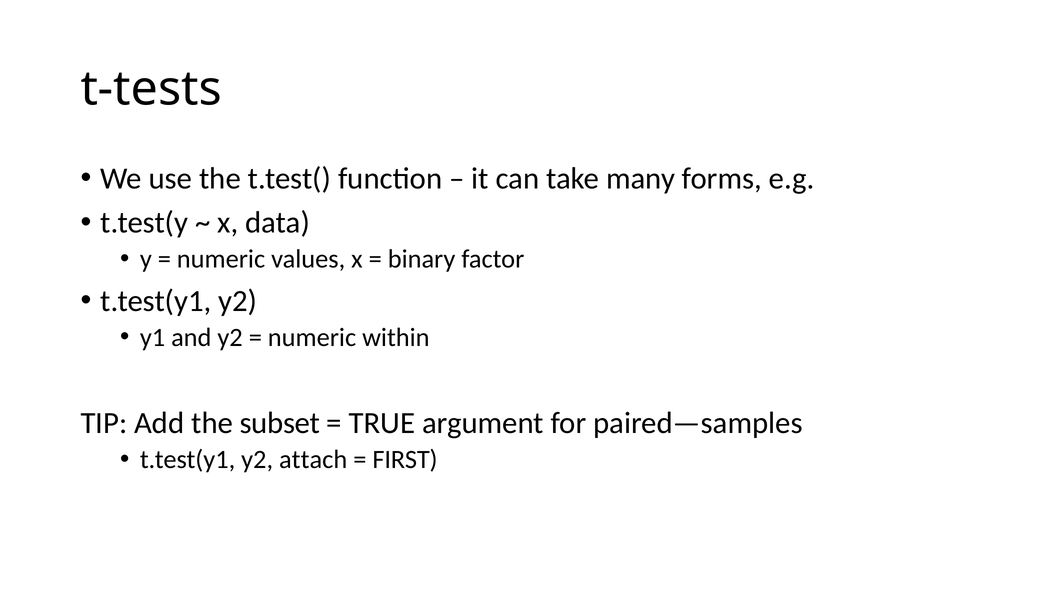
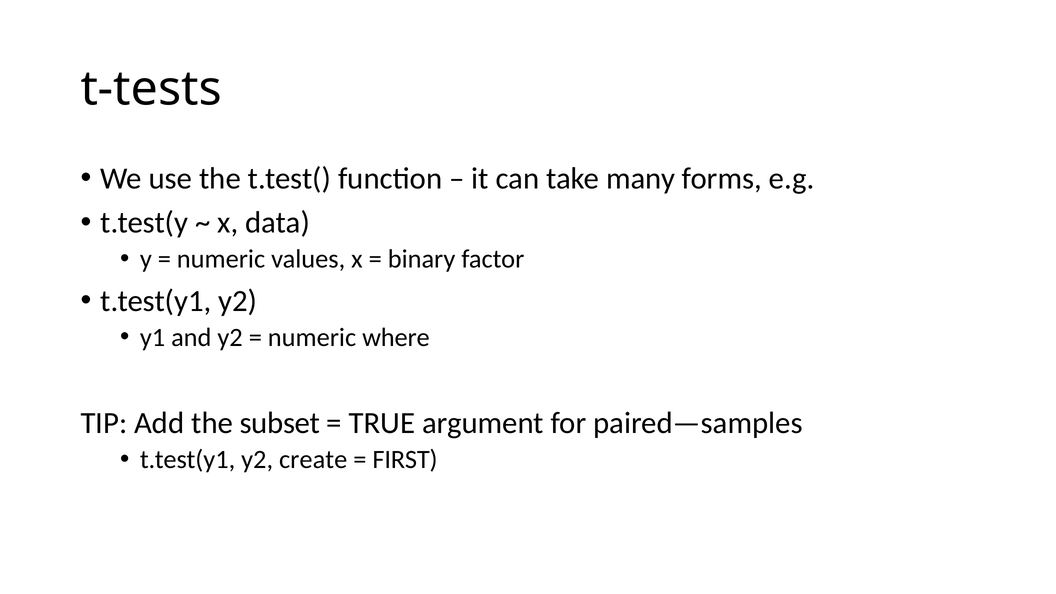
within: within -> where (396, 337)
attach: attach -> create (313, 460)
